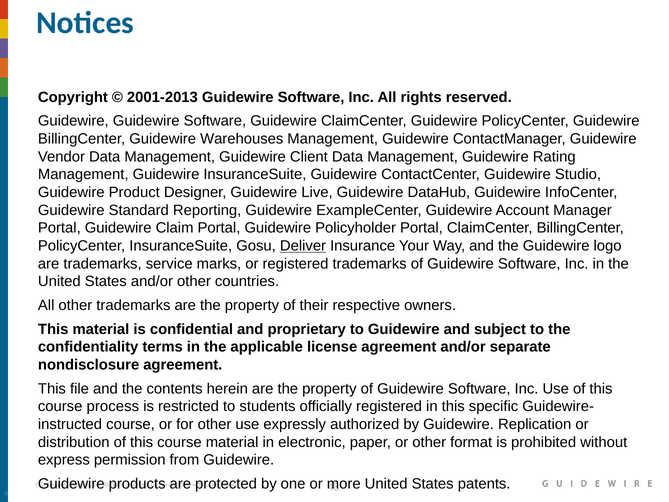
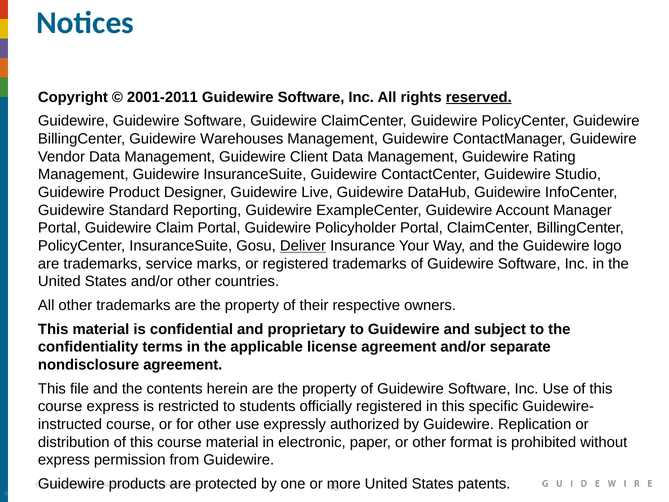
2001-2013: 2001-2013 -> 2001-2011 (162, 97)
reserved underline: none -> present (479, 97)
course process: process -> express (113, 406)
